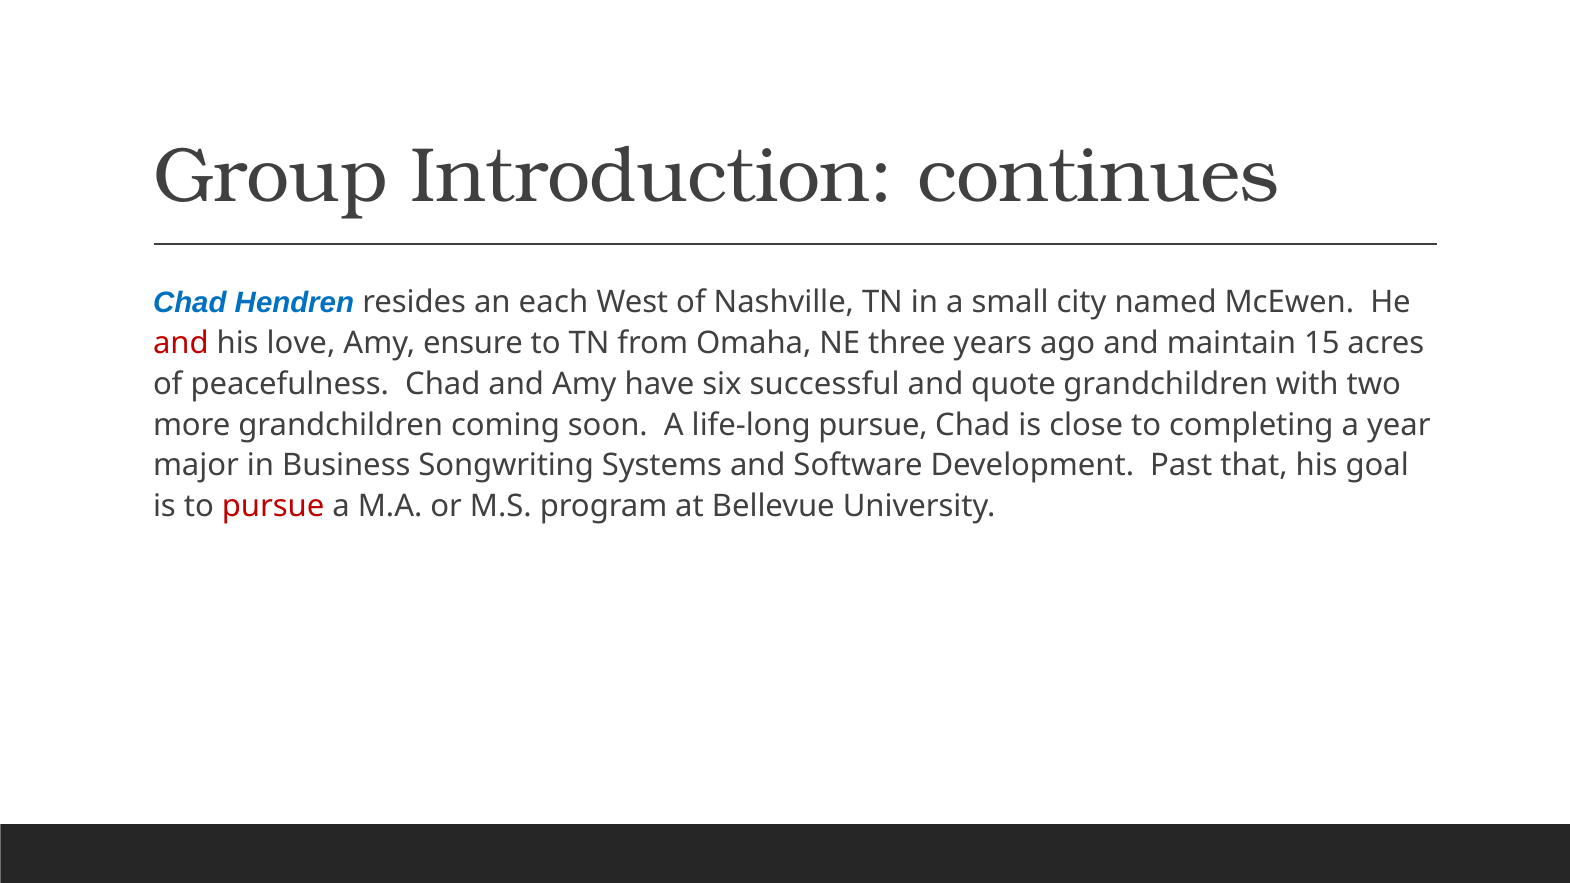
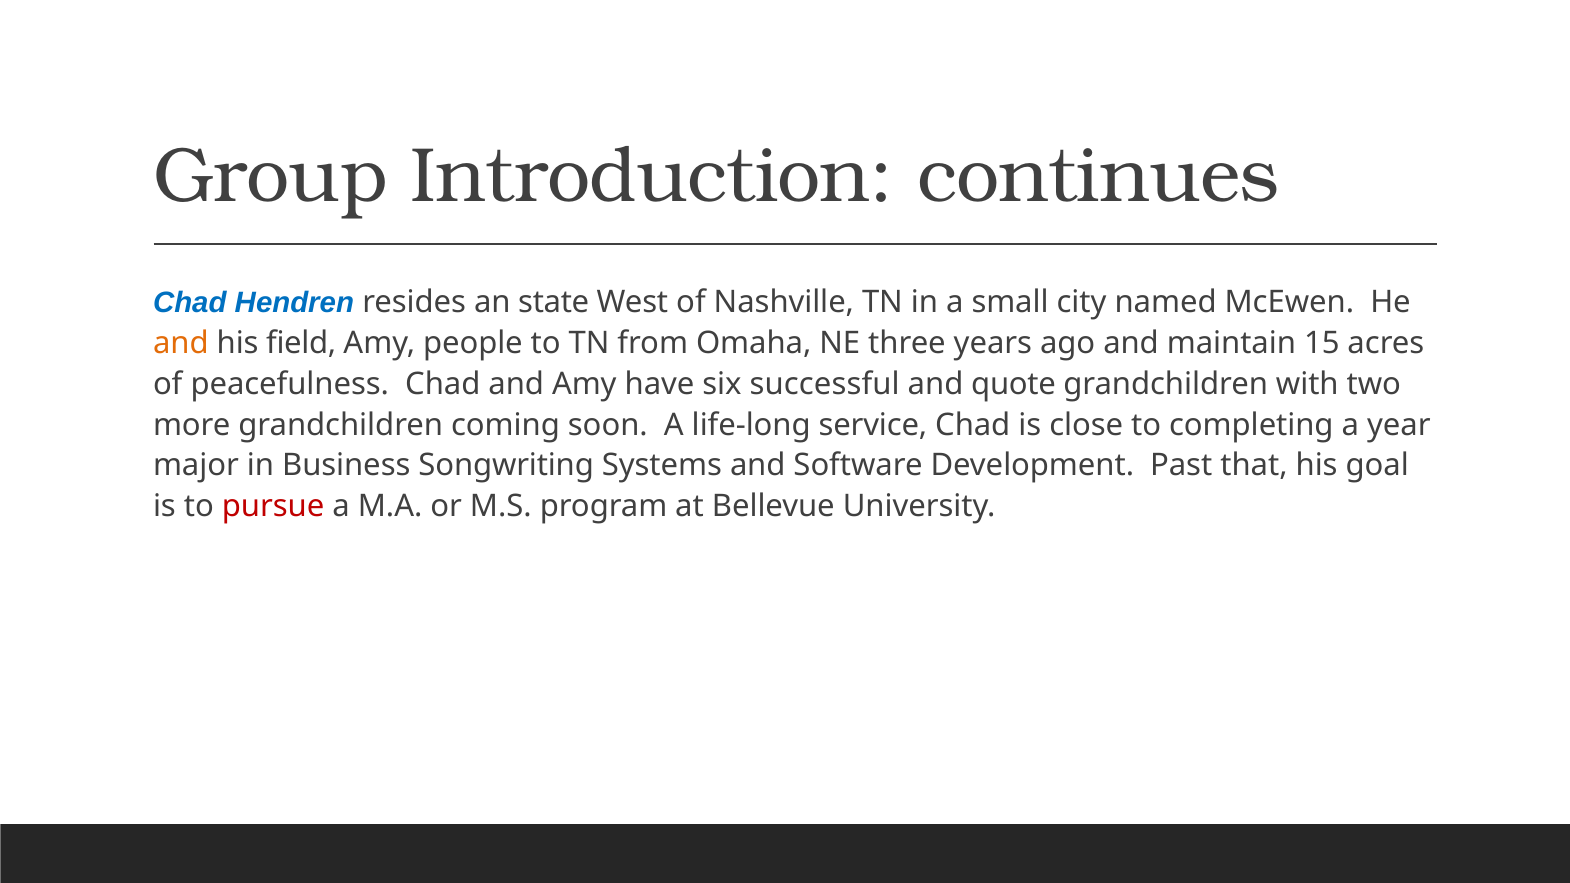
each: each -> state (554, 302)
and colour: red -> orange (181, 343)
love: love -> field (301, 343)
ensure: ensure -> people (473, 343)
life-long pursue: pursue -> service (873, 425)
